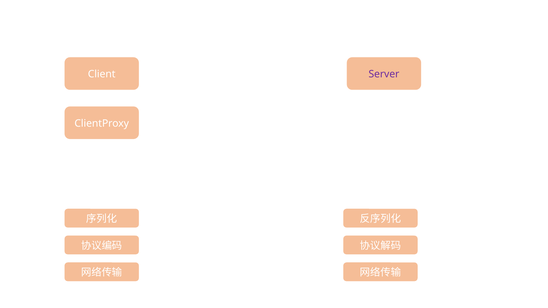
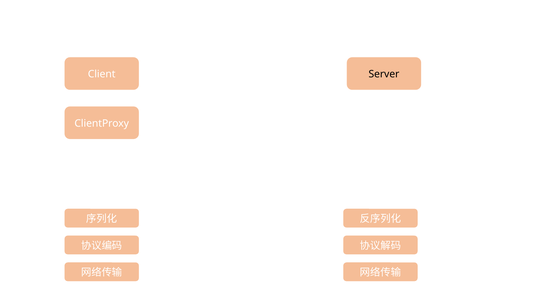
Server colour: purple -> black (384, 74)
